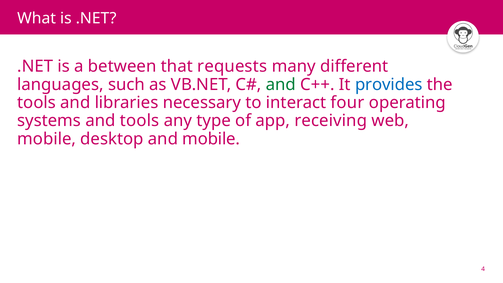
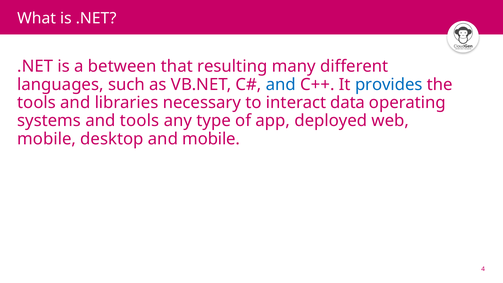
requests: requests -> resulting (232, 66)
and colour: green -> blue (281, 84)
four: four -> data (348, 103)
receiving: receiving -> deployed (331, 121)
